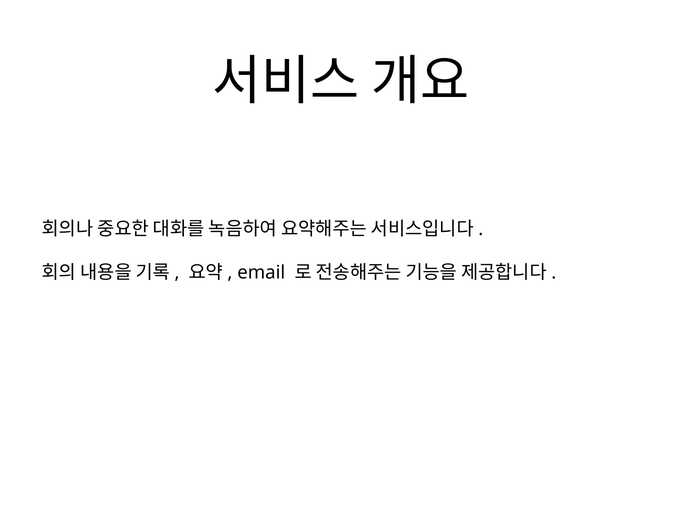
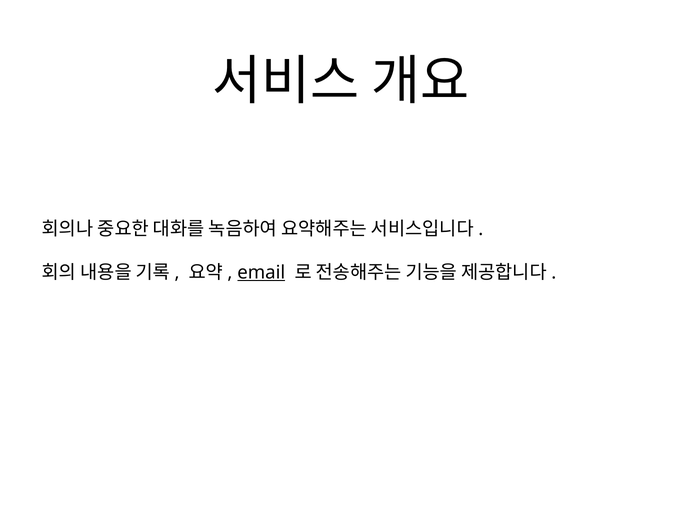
email underline: none -> present (261, 272)
